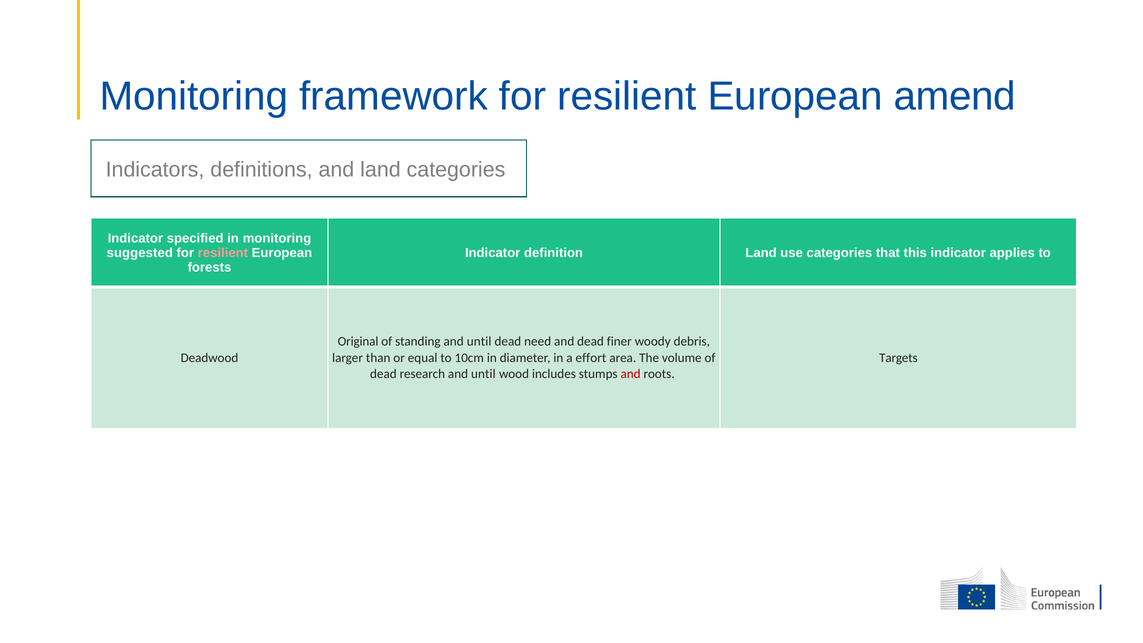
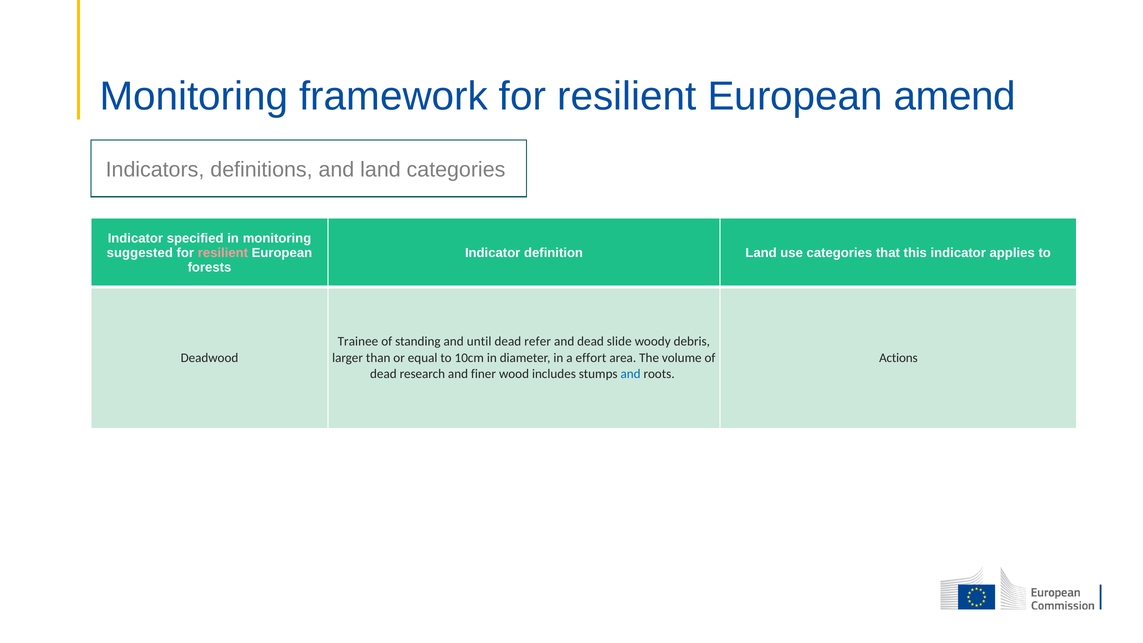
Original: Original -> Trainee (358, 342)
need: need -> refer (538, 342)
finer: finer -> slide (619, 342)
Targets: Targets -> Actions (898, 358)
until: until -> finer (483, 374)
and colour: red -> blue (631, 374)
